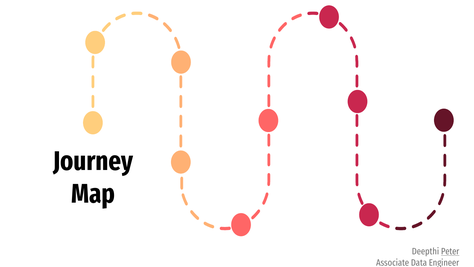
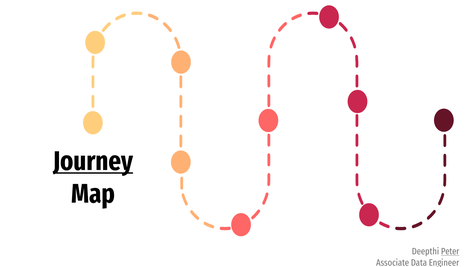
Journey underline: none -> present (93, 161)
